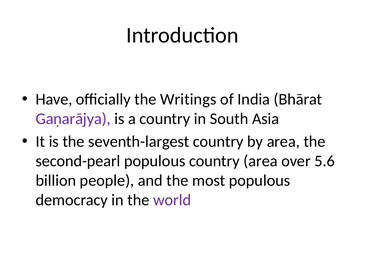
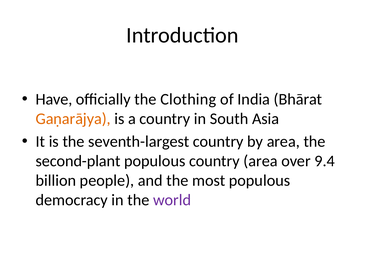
Writings: Writings -> Clothing (188, 99)
Gaṇarājya colour: purple -> orange (73, 119)
second-pearl: second-pearl -> second-plant (78, 161)
5.6: 5.6 -> 9.4 (325, 161)
